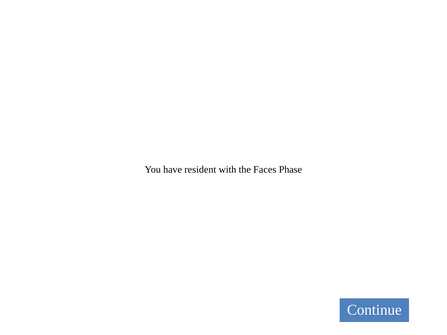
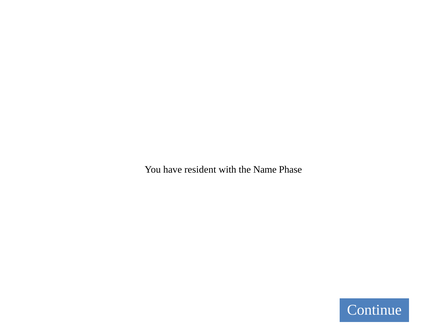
Faces: Faces -> Name (265, 170)
